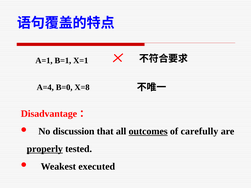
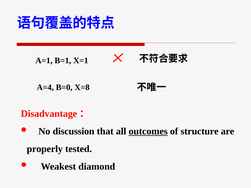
carefully: carefully -> structure (200, 131)
properly underline: present -> none (45, 149)
executed: executed -> diamond (97, 167)
